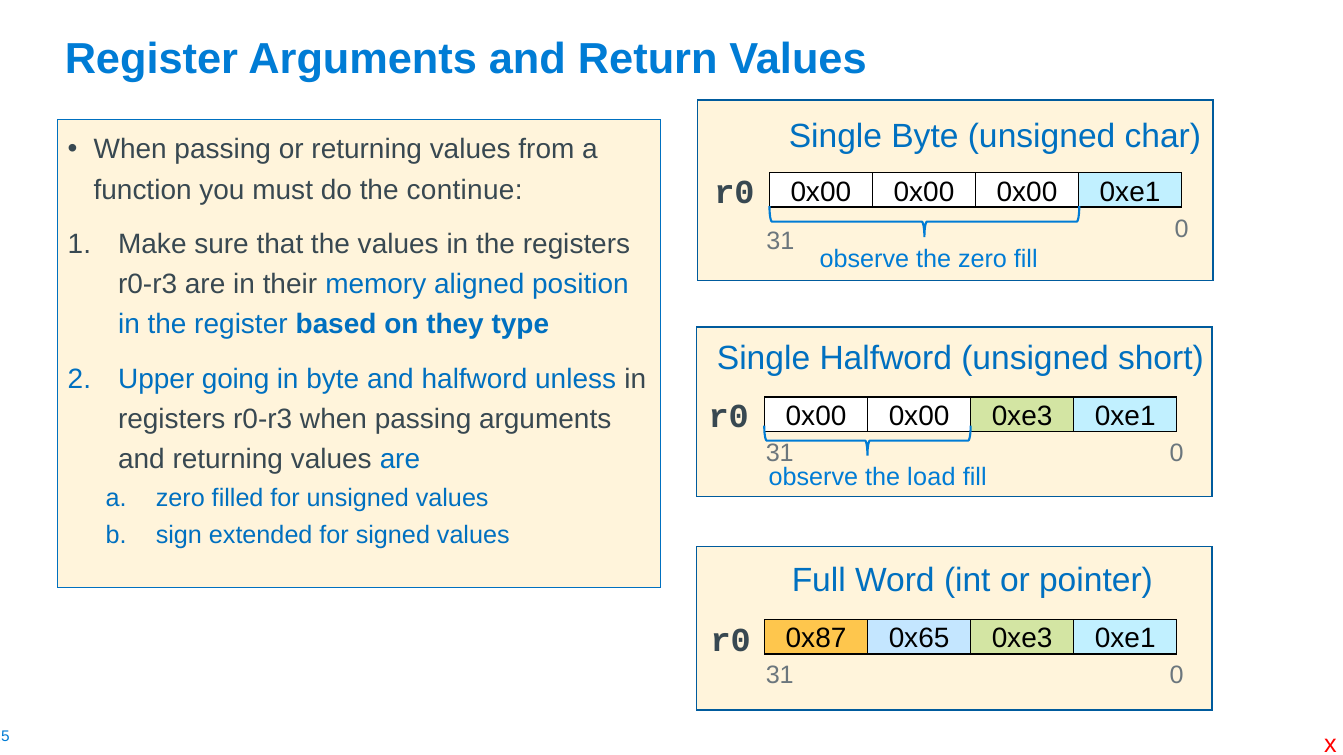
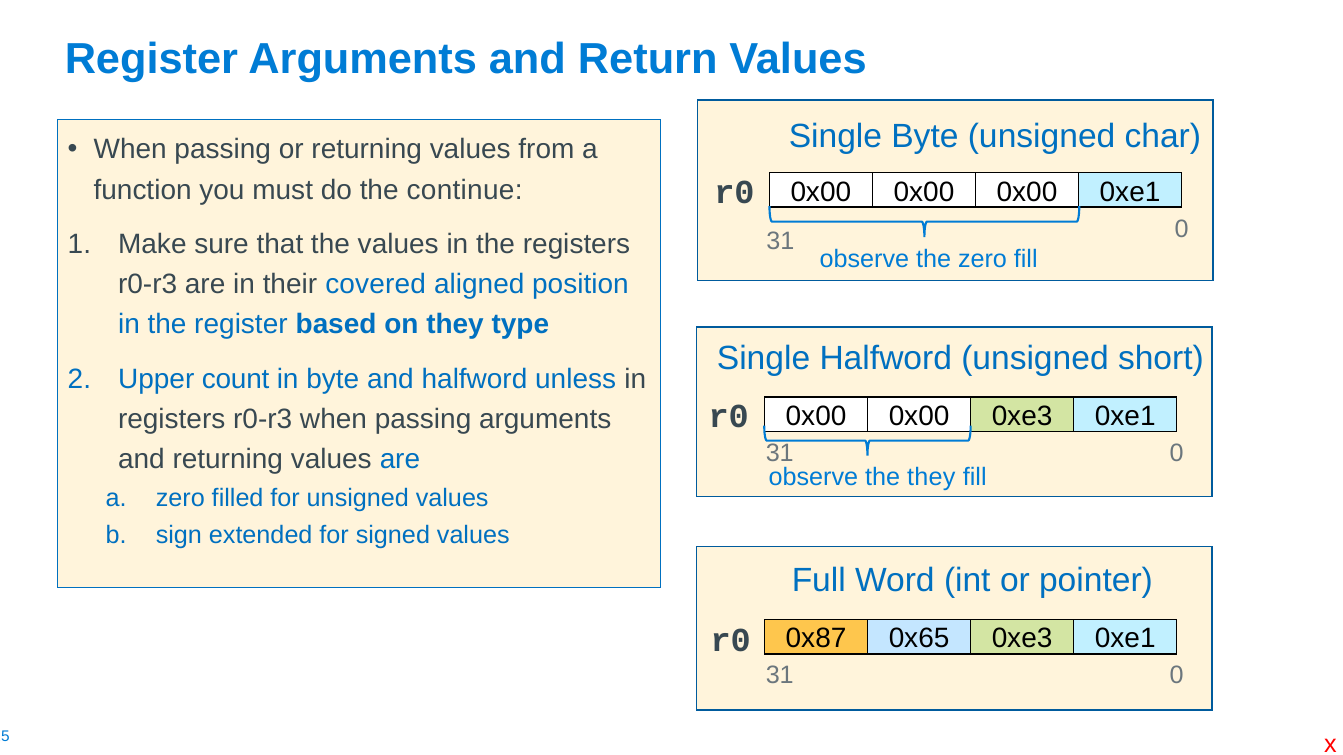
memory: memory -> covered (376, 284)
going: going -> count (236, 379)
the load: load -> they (931, 478)
